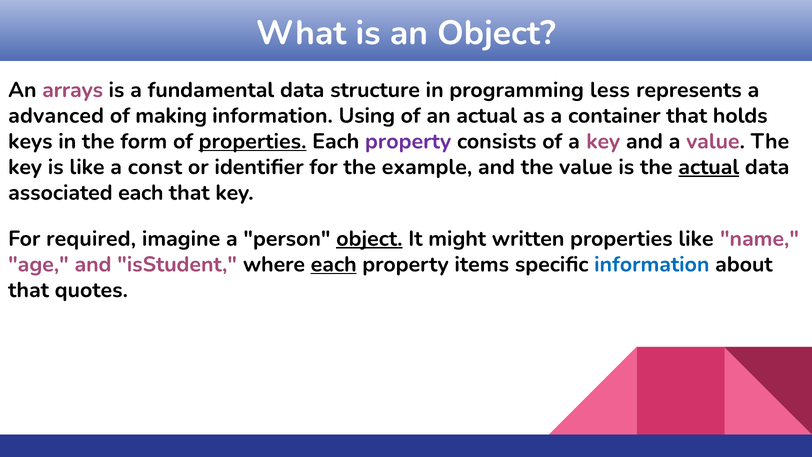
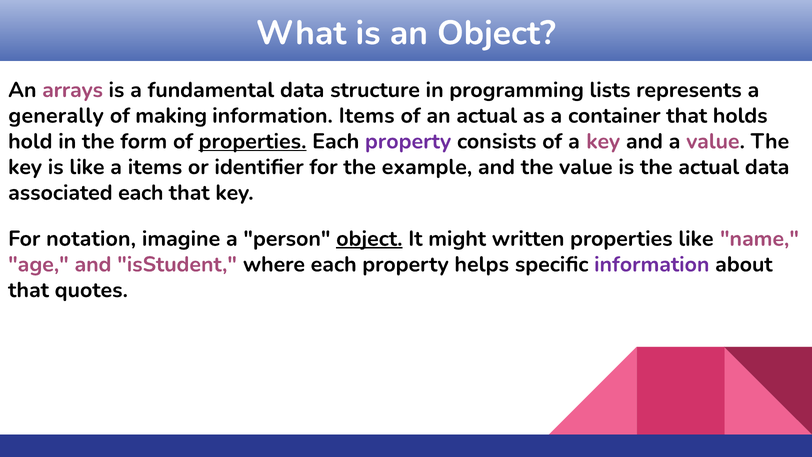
less: less -> lists (610, 90)
advanced: advanced -> generally (56, 116)
information Using: Using -> Items (367, 116)
keys: keys -> hold (30, 141)
a const: const -> items (155, 167)
actual underline: present -> none (709, 167)
required: required -> notation (91, 239)
each underline: present -> none (334, 264)
items: items -> helps (482, 264)
information colour: blue -> purple (652, 264)
